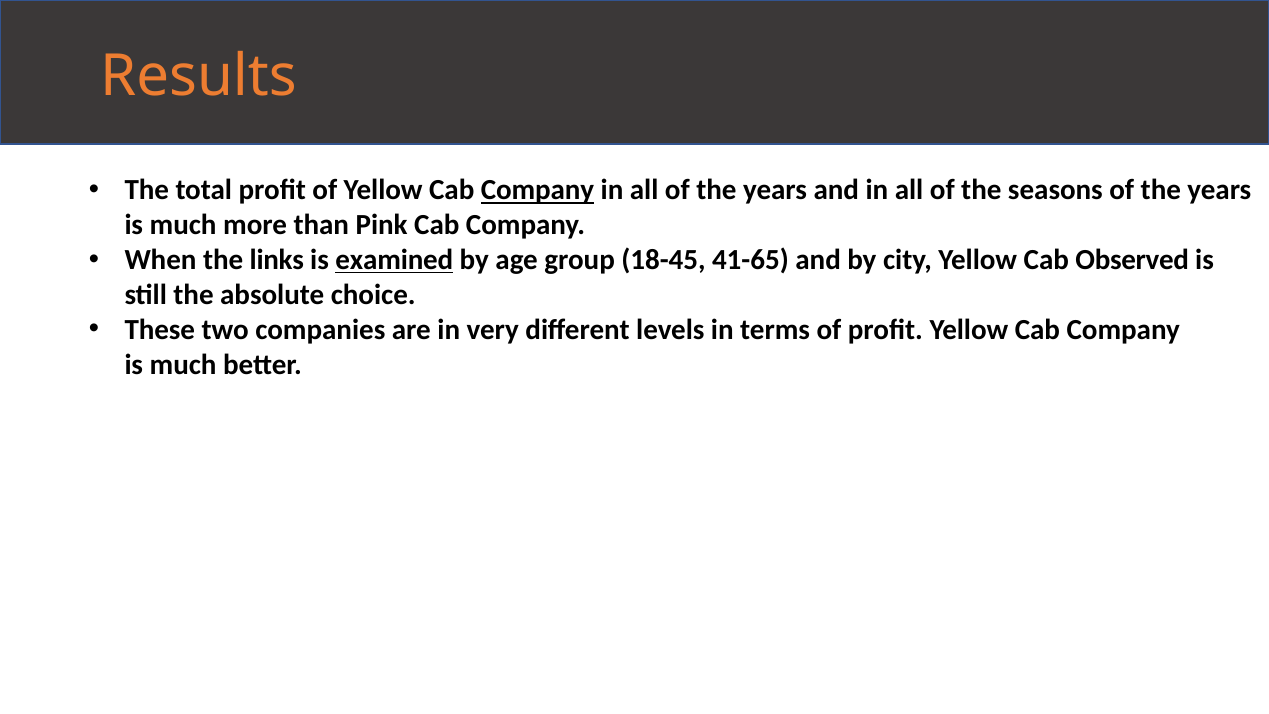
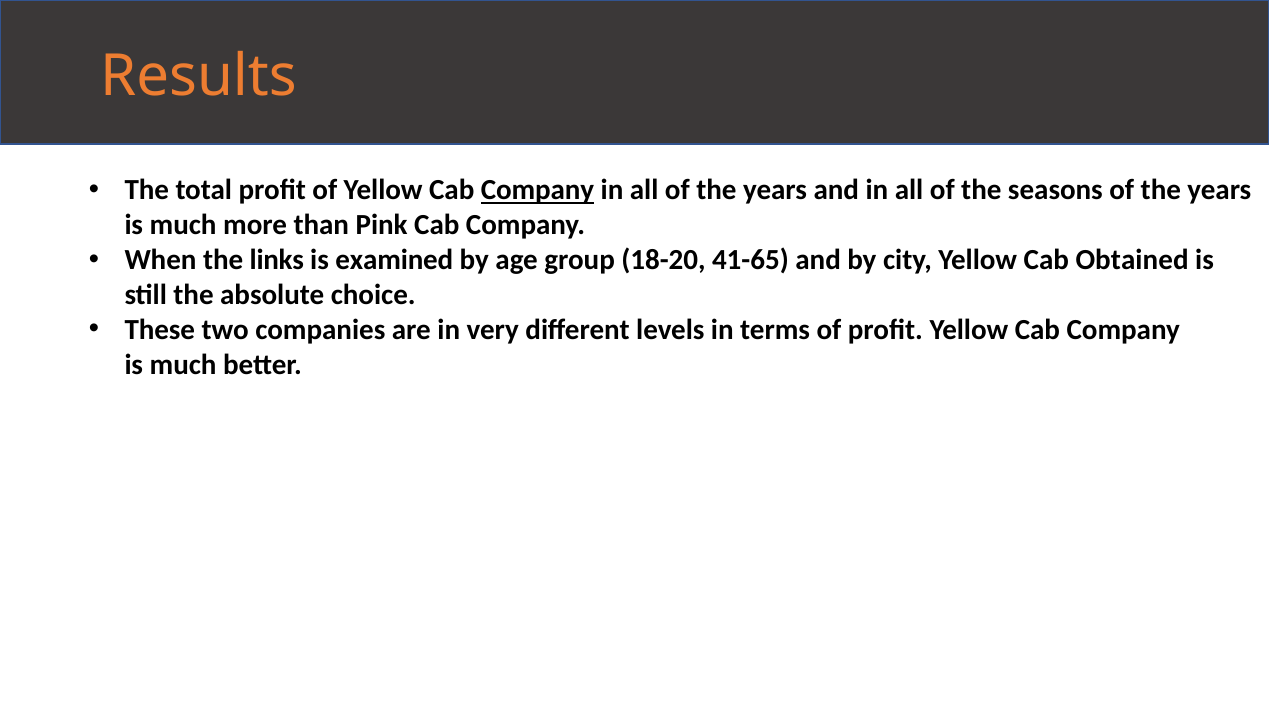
examined underline: present -> none (394, 260)
18-45: 18-45 -> 18-20 (663, 260)
Observed: Observed -> Obtained (1132, 260)
